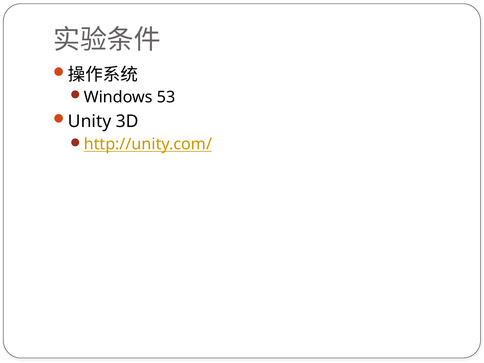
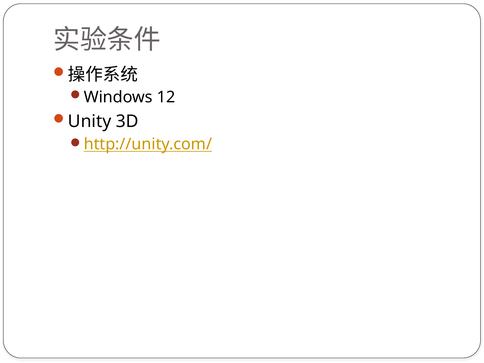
53: 53 -> 12 (166, 97)
